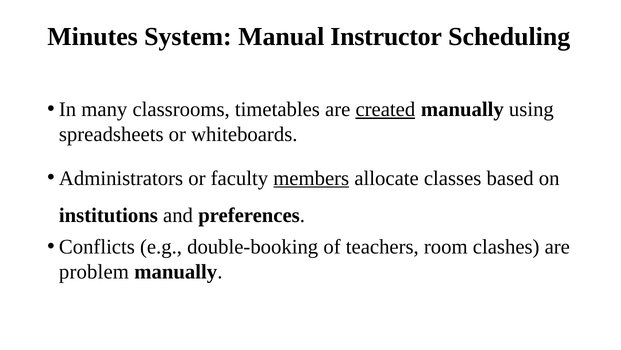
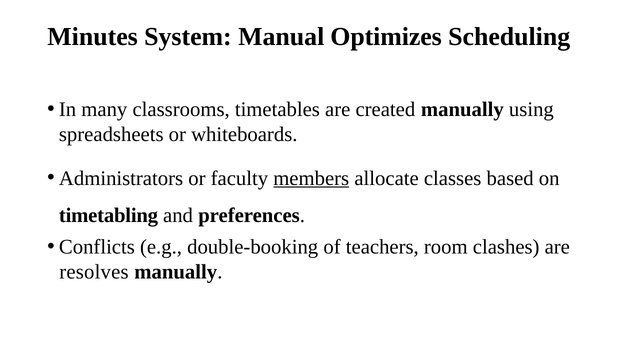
Instructor: Instructor -> Optimizes (386, 37)
created underline: present -> none (385, 109)
institutions: institutions -> timetabling (109, 215)
problem: problem -> resolves (94, 271)
